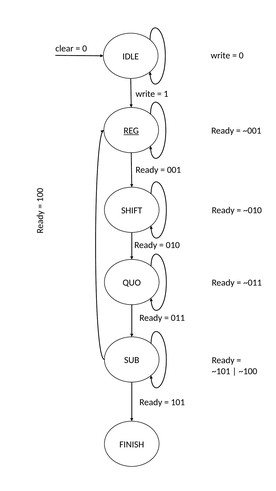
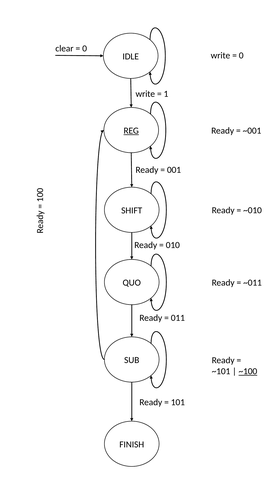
~100 underline: none -> present (248, 371)
